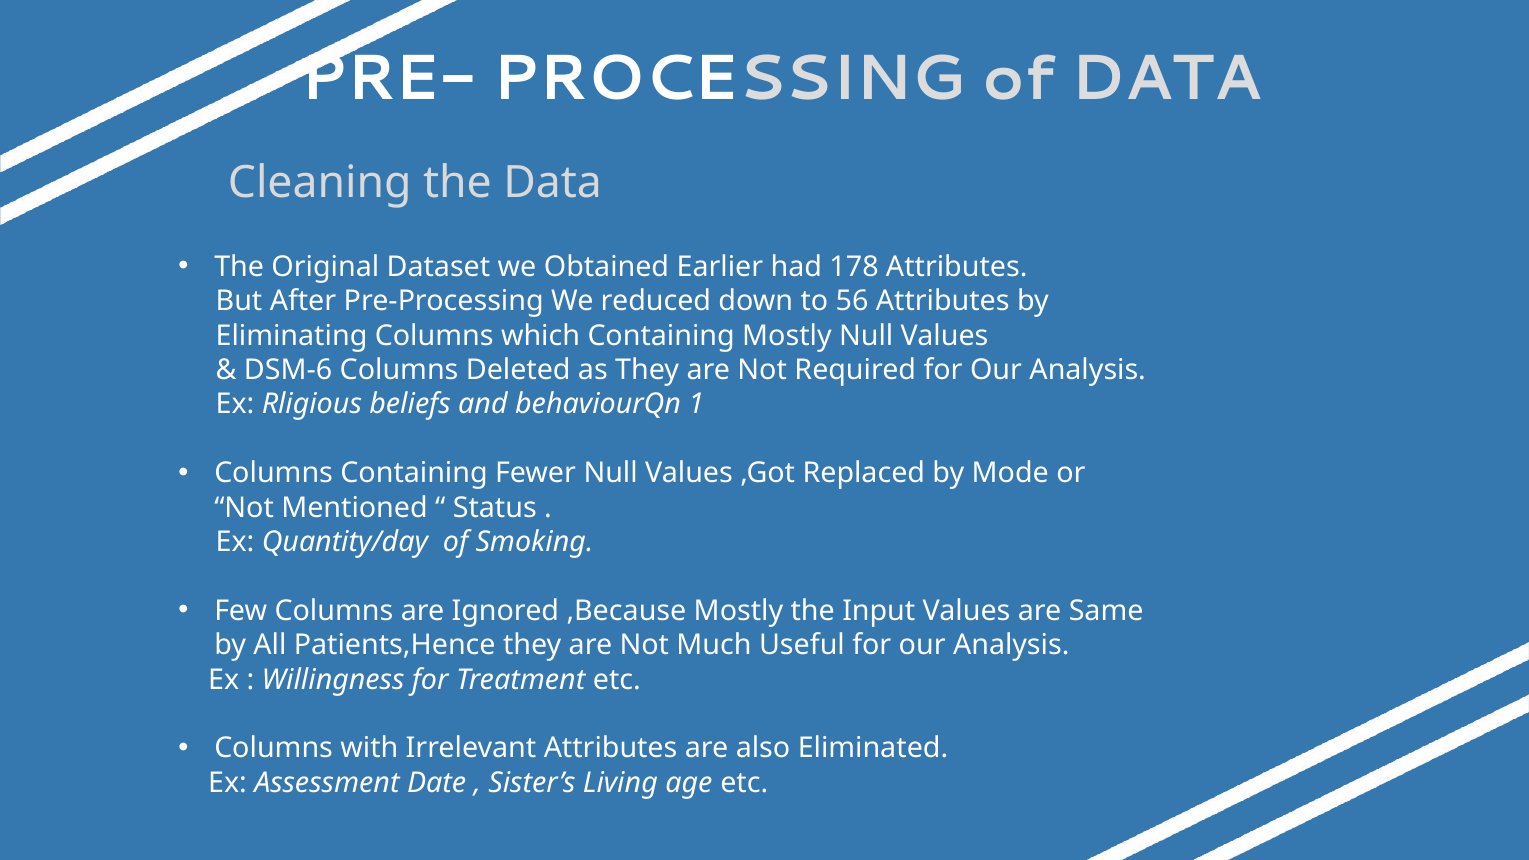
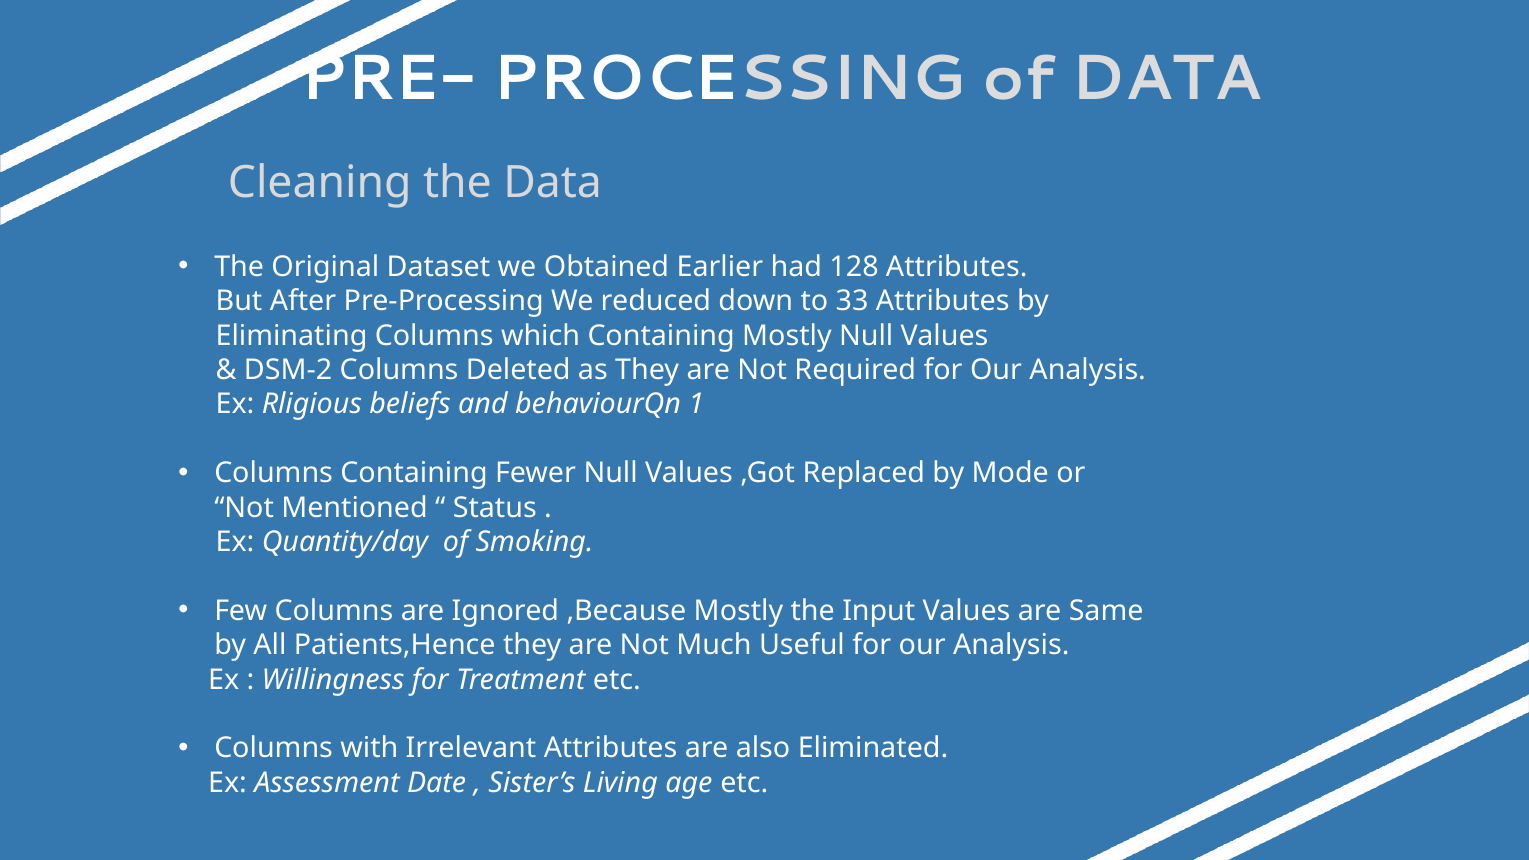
178: 178 -> 128 (854, 267)
56: 56 -> 33 (852, 301)
DSM-6: DSM-6 -> DSM-2 (288, 370)
